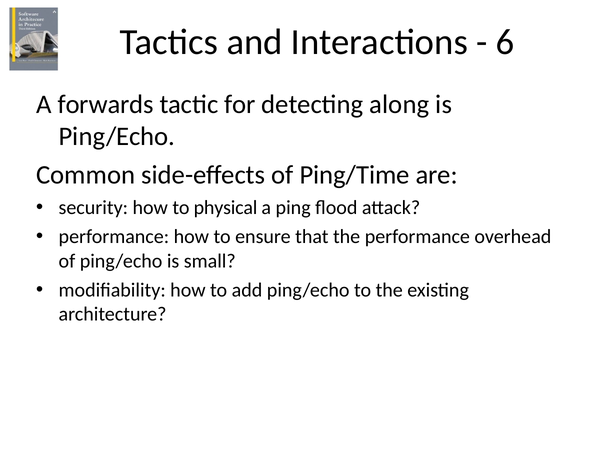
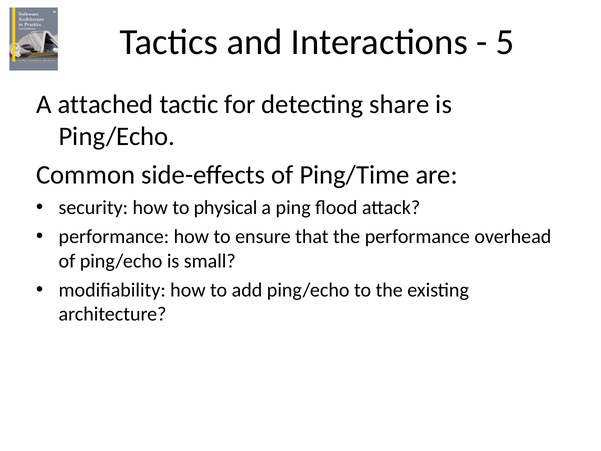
6: 6 -> 5 (505, 42)
forwards: forwards -> attached (106, 104)
along: along -> share (399, 104)
